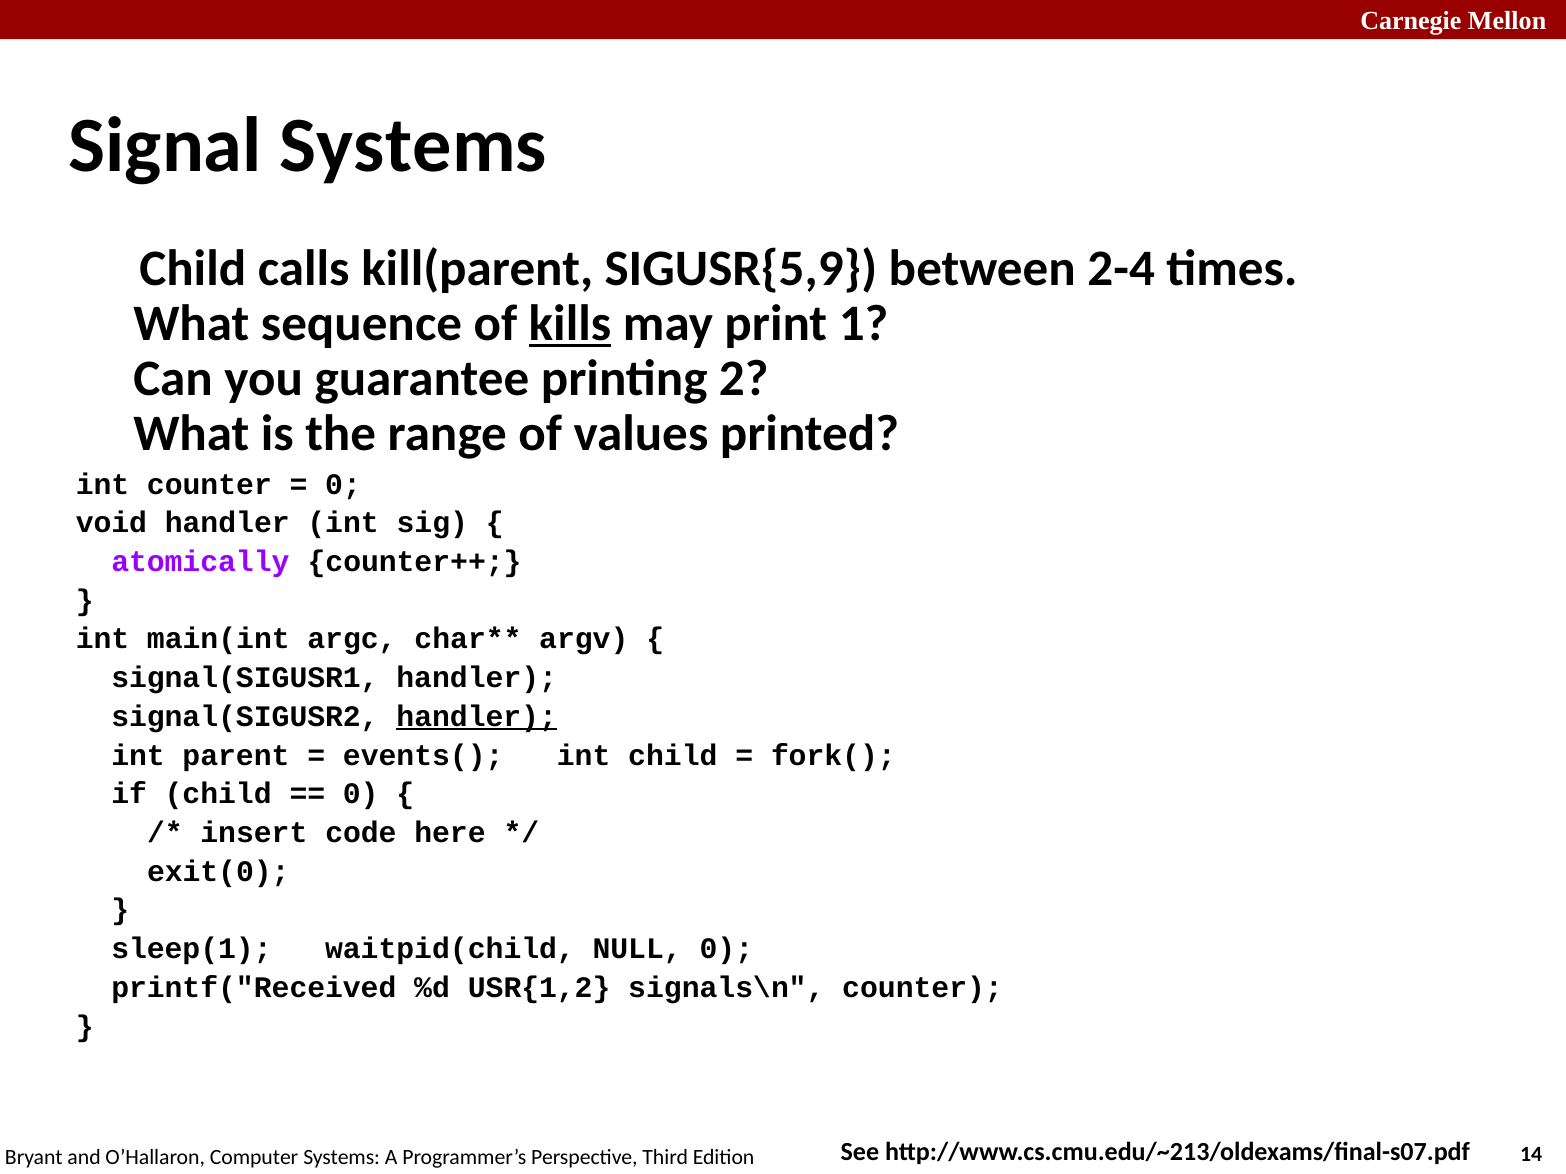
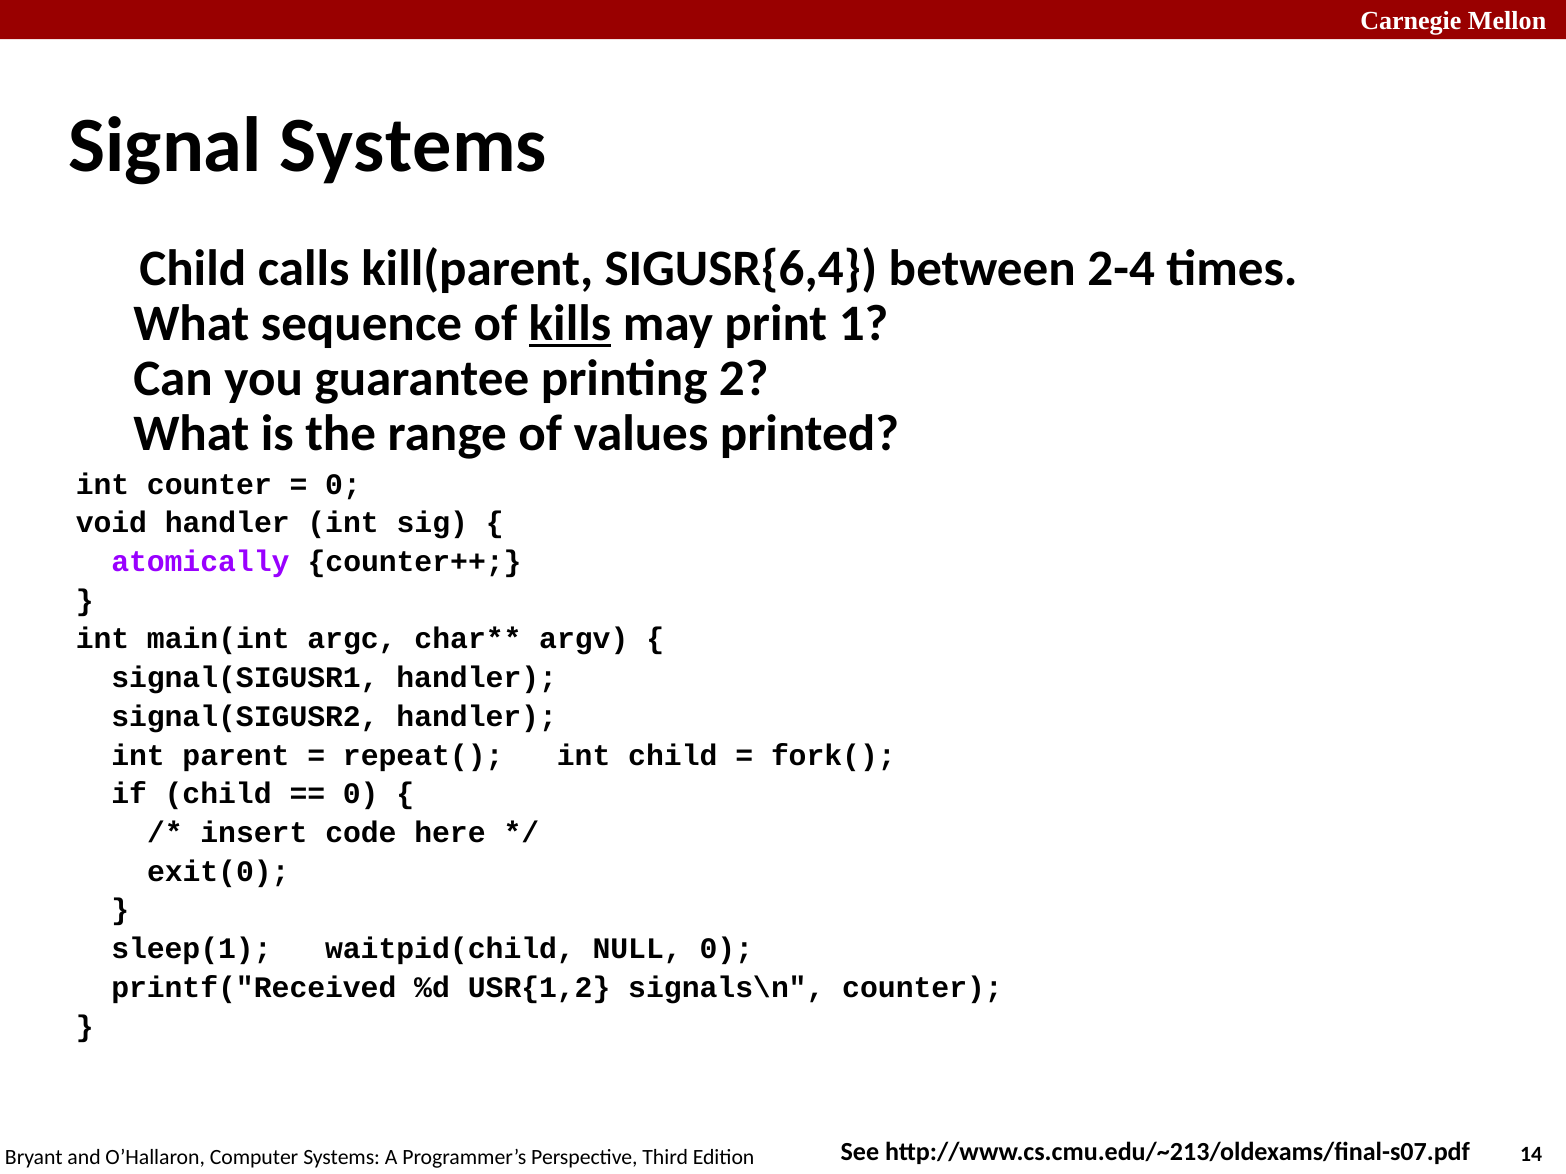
SIGUSR{5,9: SIGUSR{5,9 -> SIGUSR{6,4 (741, 268)
handler underline: present -> none (477, 717)
events(: events( -> repeat( (423, 756)
